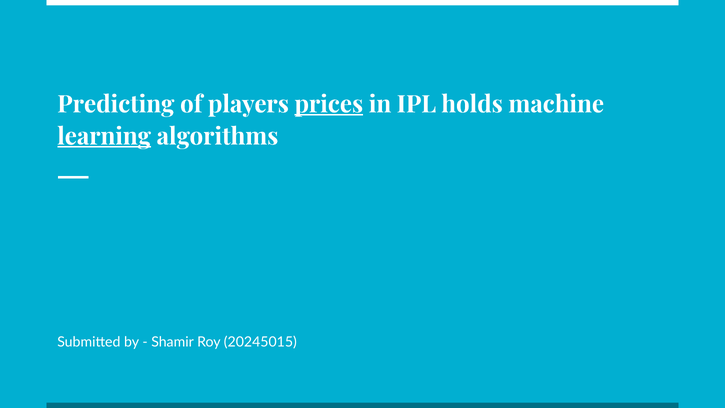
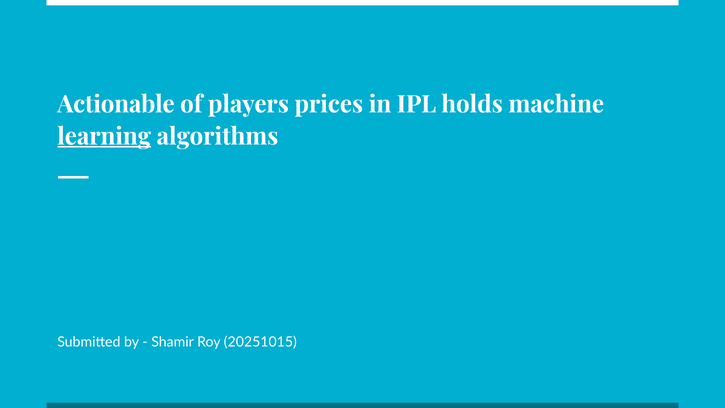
Predicting: Predicting -> Actionable (116, 104)
prices underline: present -> none (329, 104)
20245015: 20245015 -> 20251015 (260, 342)
